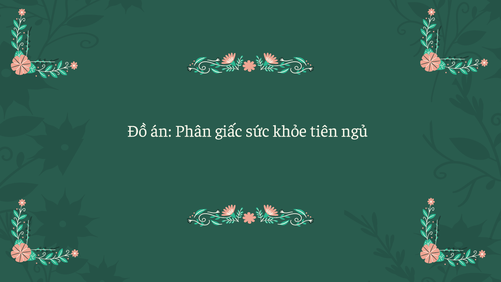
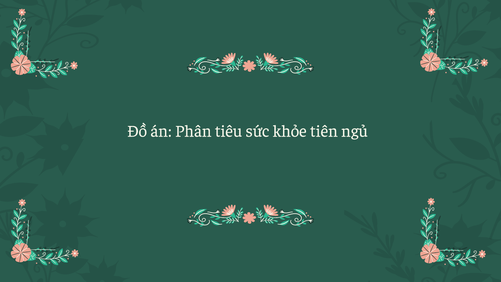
giấc: giấc -> tiêu (229, 131)
